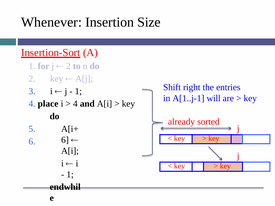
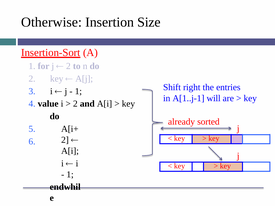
Whenever: Whenever -> Otherwise (51, 22)
place: place -> value (48, 104)
4: 4 -> 2 (75, 104)
6: 6 -> 2 (65, 140)
